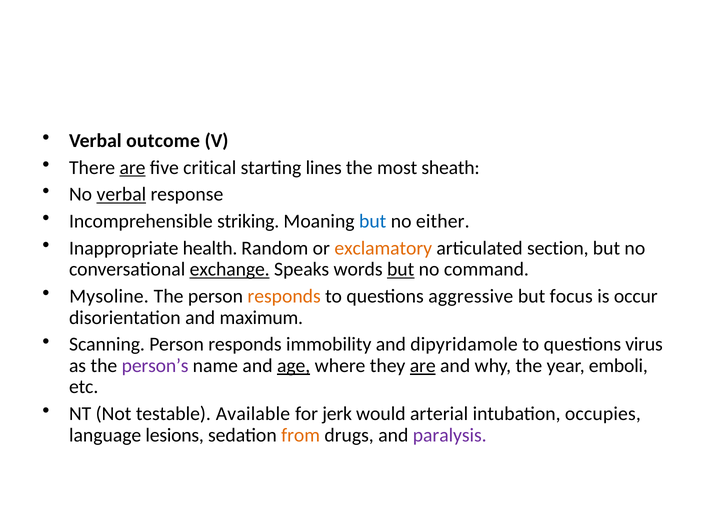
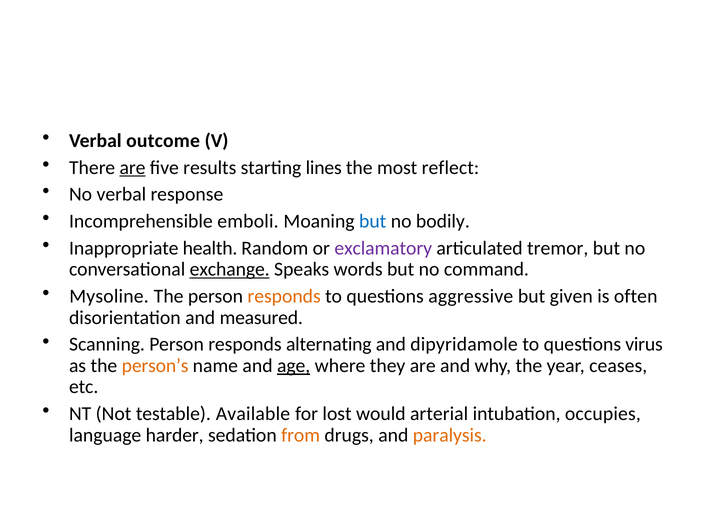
critical: critical -> results (210, 168)
sheath: sheath -> reflect (450, 168)
verbal underline: present -> none (121, 194)
striking: striking -> emboli (248, 221)
either: either -> bodily (443, 221)
exclamatory colour: orange -> purple (383, 248)
section: section -> tremor (558, 248)
but underline: present -> none (401, 269)
focus: focus -> given (571, 296)
occur: occur -> often (636, 296)
maximum: maximum -> measured (261, 318)
immobility: immobility -> alternating (329, 344)
person’s colour: purple -> orange (155, 366)
are underline: present -> none (423, 366)
emboli: emboli -> ceases (618, 366)
jerk: jerk -> lost (337, 414)
lesions: lesions -> harder (175, 435)
paralysis colour: purple -> orange (450, 435)
